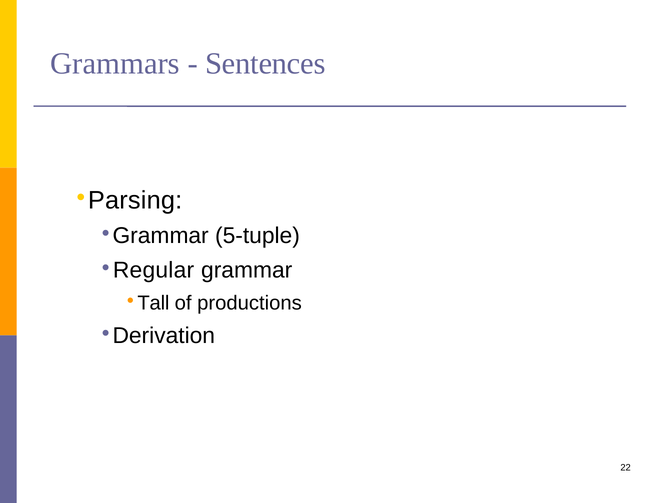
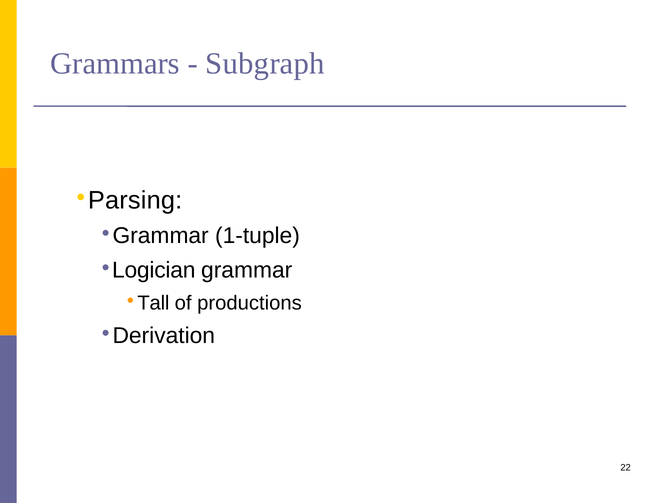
Sentences: Sentences -> Subgraph (265, 63)
5-tuple: 5-tuple -> 1-tuple (257, 236)
Regular: Regular -> Logician (154, 270)
